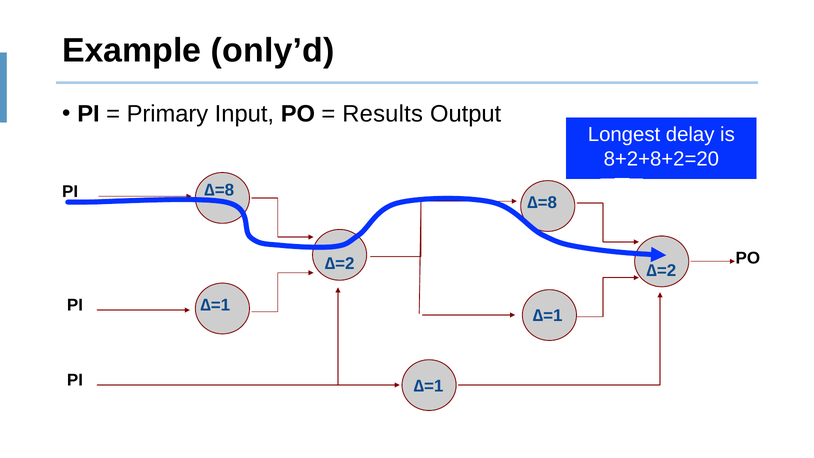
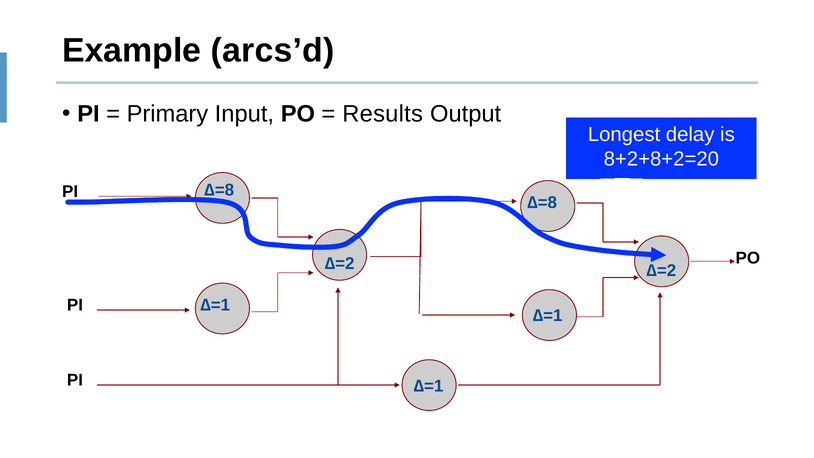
only’d: only’d -> arcs’d (273, 51)
